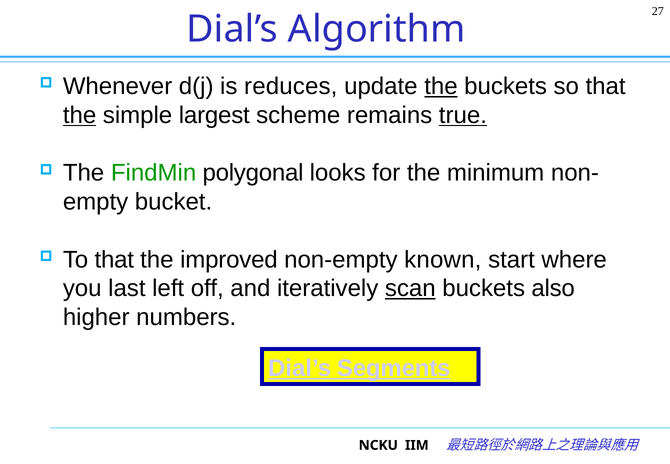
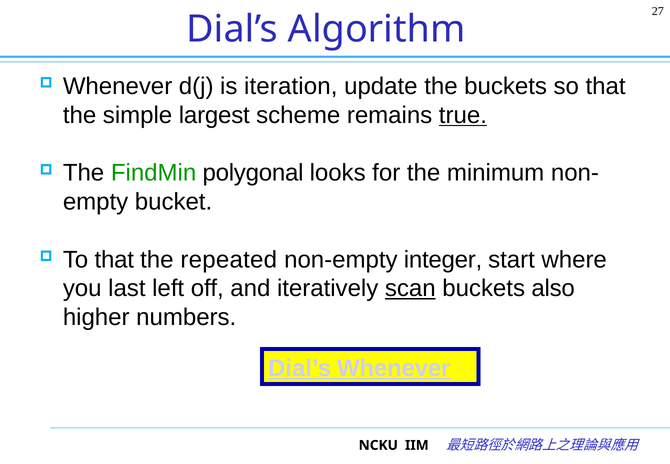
reduces: reduces -> iteration (291, 86)
the underline: present -> none (441, 86)
the underline: present -> none (80, 115)
improved: improved -> repeated (229, 259)
known: known -> integer (443, 259)
Dial’s Segments: Segments -> Whenever (394, 368)
